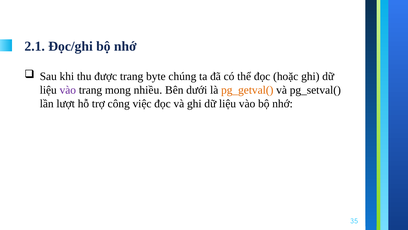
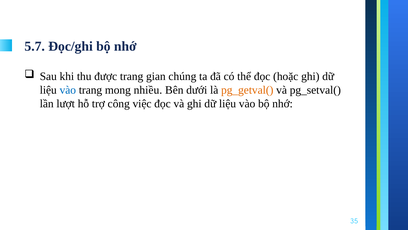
2.1: 2.1 -> 5.7 (35, 46)
byte: byte -> gian (156, 76)
vào colour: purple -> blue (68, 90)
